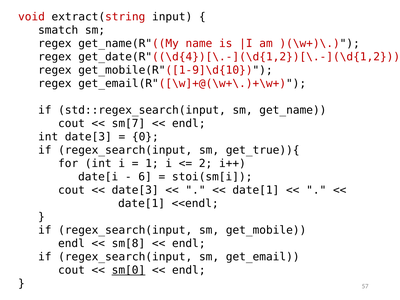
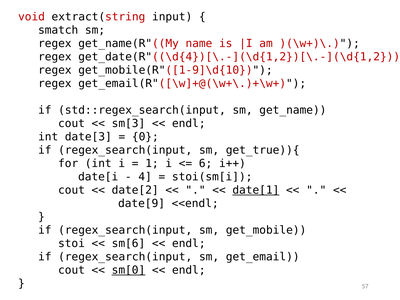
sm[7: sm[7 -> sm[3 (128, 123)
2: 2 -> 6 (206, 163)
6: 6 -> 4 (145, 177)
date[3: date[3 -> date[2 (135, 190)
date[1 underline: none -> present (256, 190)
date[1: date[1 -> date[9 (142, 203)
endl: endl -> stoi (71, 243)
sm[8: sm[8 -> sm[6 (128, 243)
